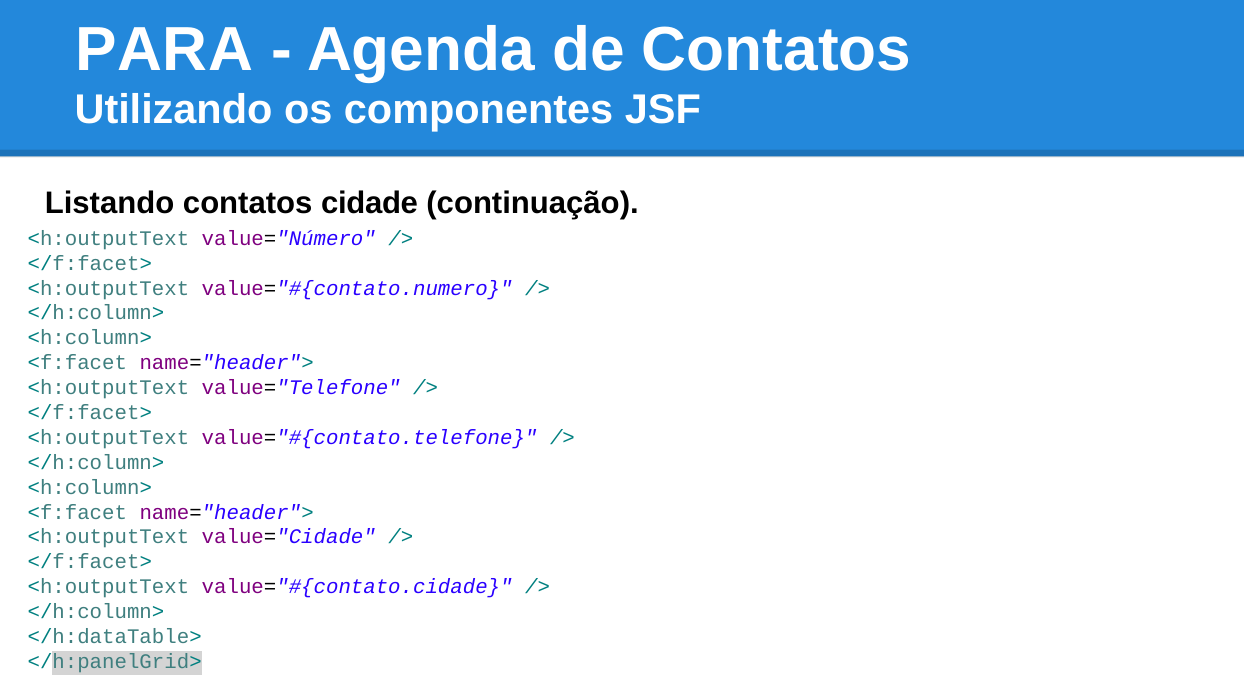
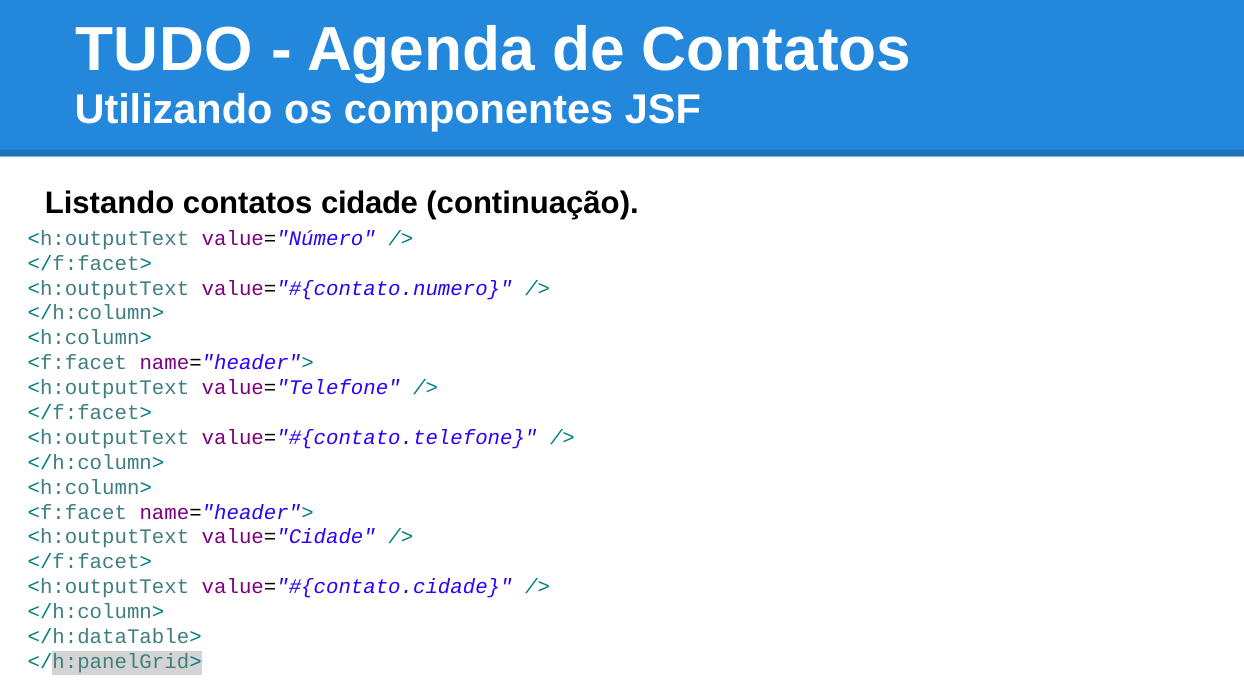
PARA: PARA -> TUDO (164, 49)
